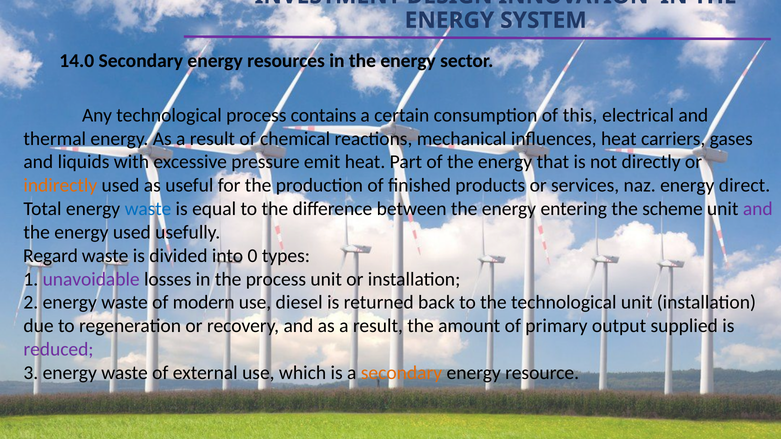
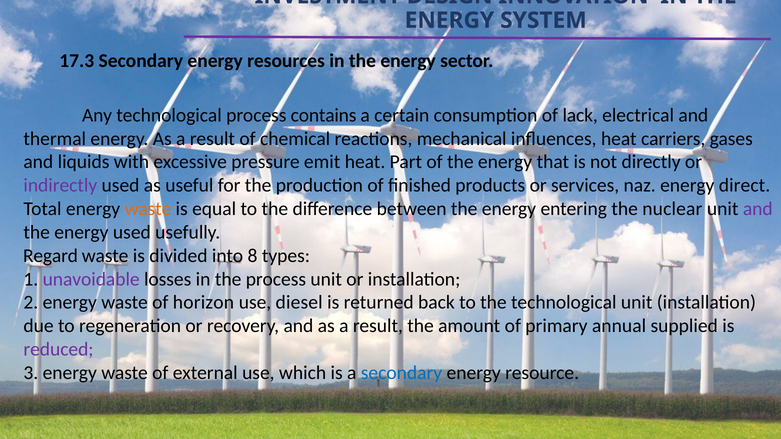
14.0: 14.0 -> 17.3 (77, 61)
this: this -> lack (580, 115)
indirectly colour: orange -> purple (60, 186)
waste colour: blue -> orange (148, 209)
scheme: scheme -> nuclear (672, 209)
0: 0 -> 8 (252, 256)
modern: modern -> horizon (203, 303)
output: output -> annual (619, 326)
secondary colour: orange -> blue (402, 373)
